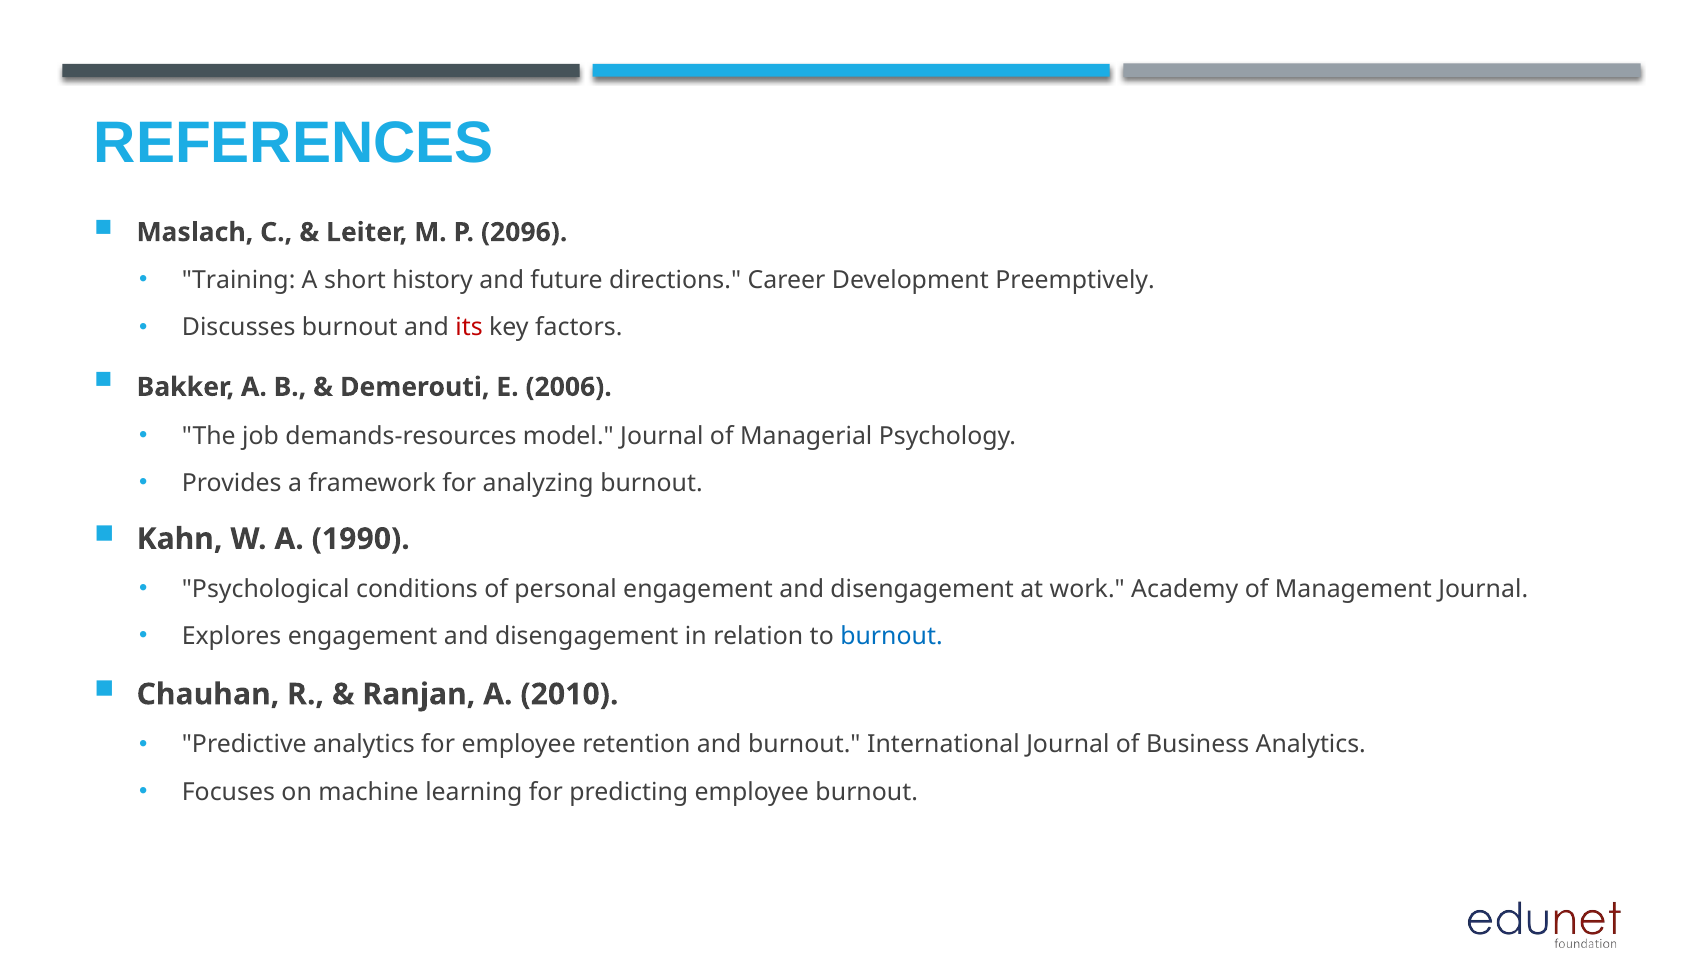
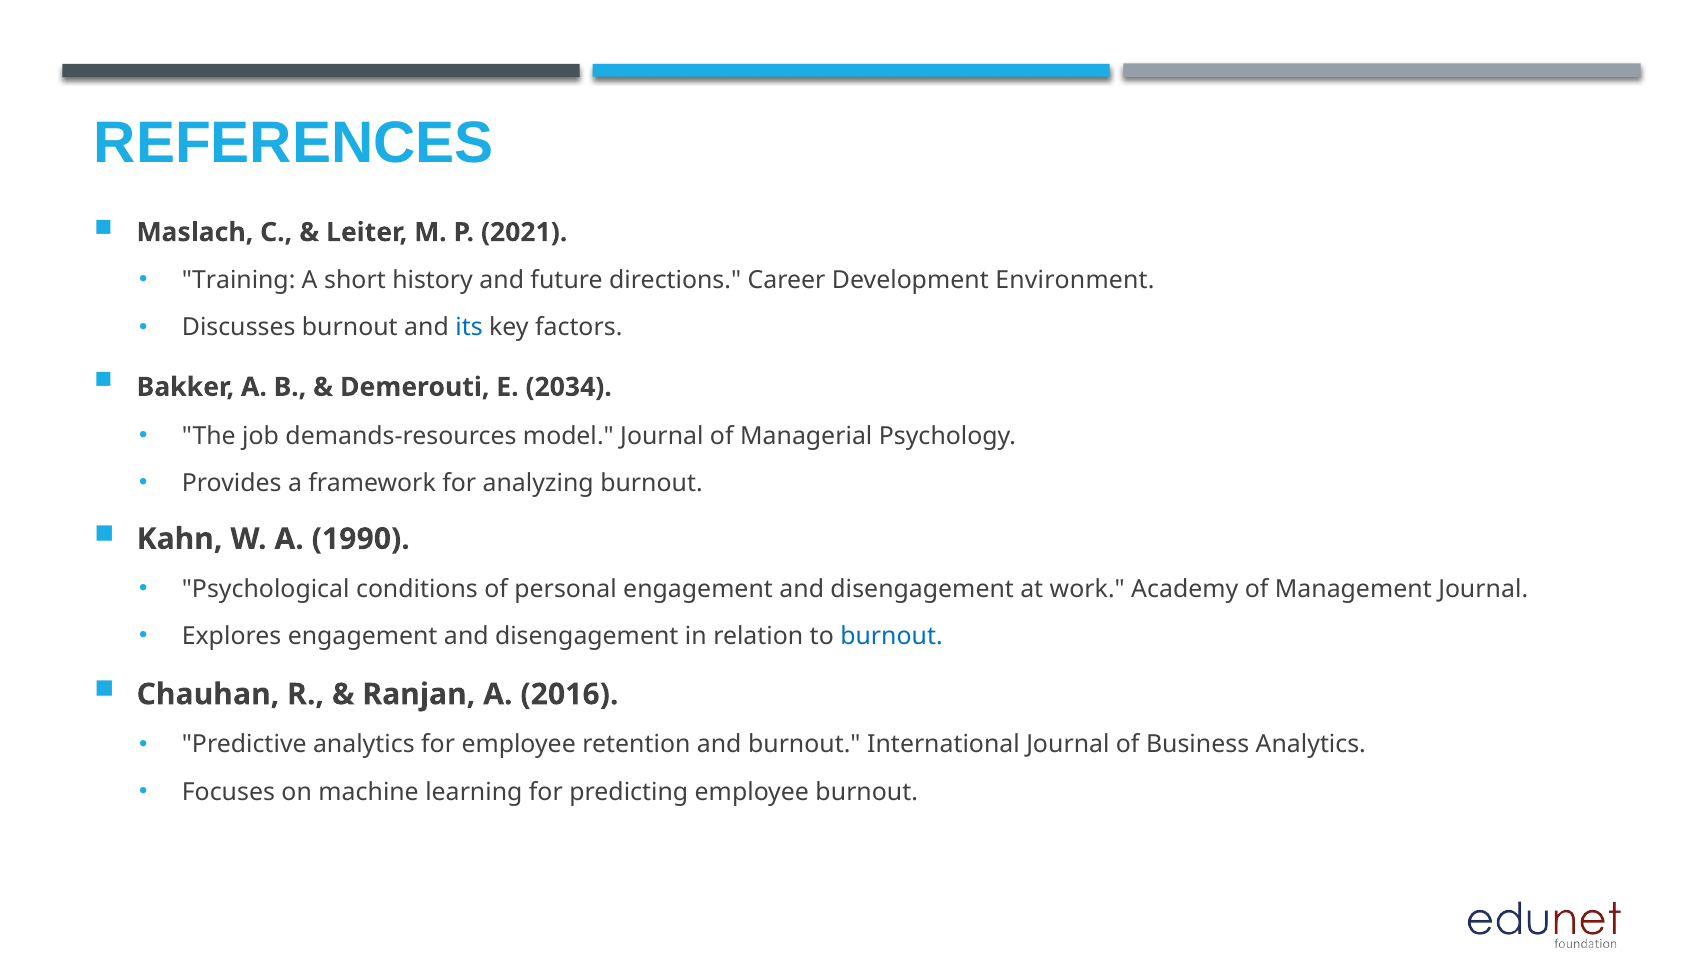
2096: 2096 -> 2021 (524, 232)
Preemptively: Preemptively -> Environment (1075, 280)
its colour: red -> blue (469, 328)
2006: 2006 -> 2034 (569, 387)
2010: 2010 -> 2016 (569, 694)
